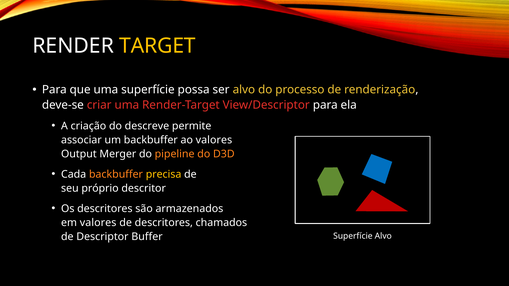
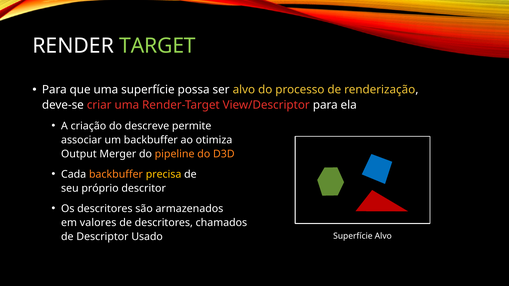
TARGET colour: yellow -> light green (158, 46)
ao valores: valores -> otimiza (214, 140)
Buffer: Buffer -> Usado (147, 237)
